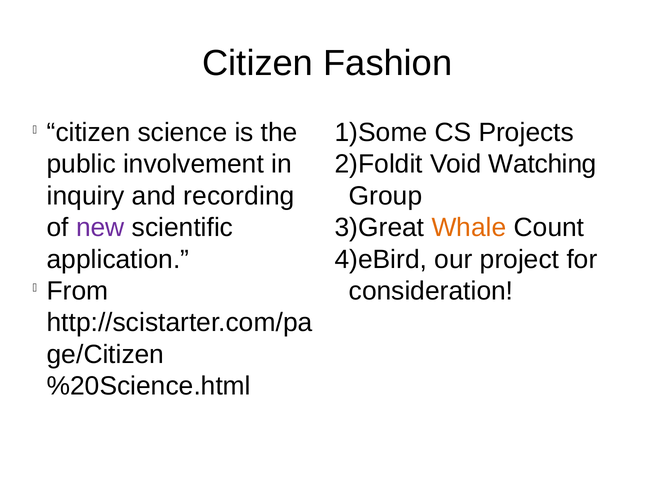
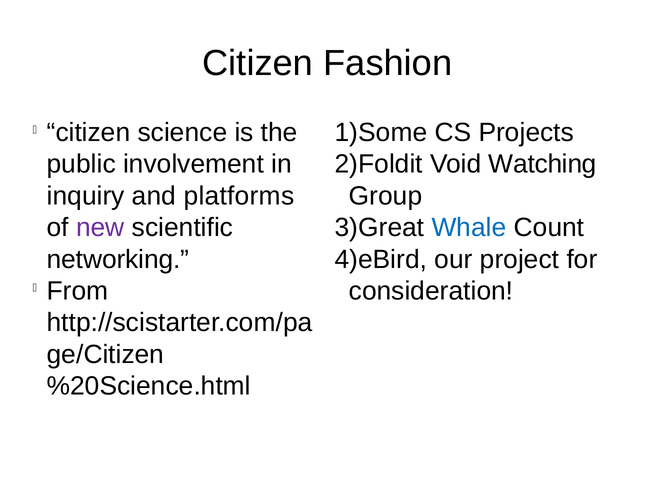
recording: recording -> platforms (239, 196)
Whale colour: orange -> blue (469, 228)
application: application -> networking (118, 259)
